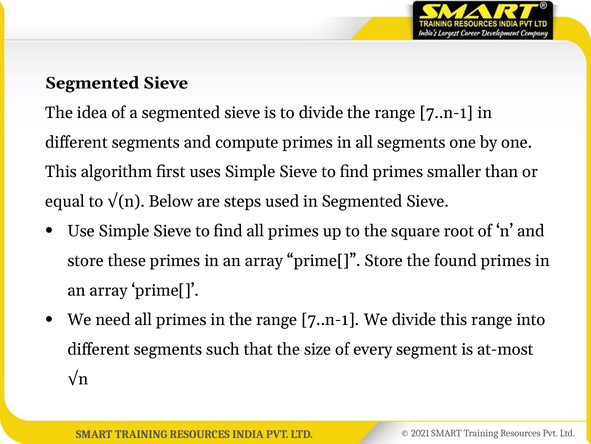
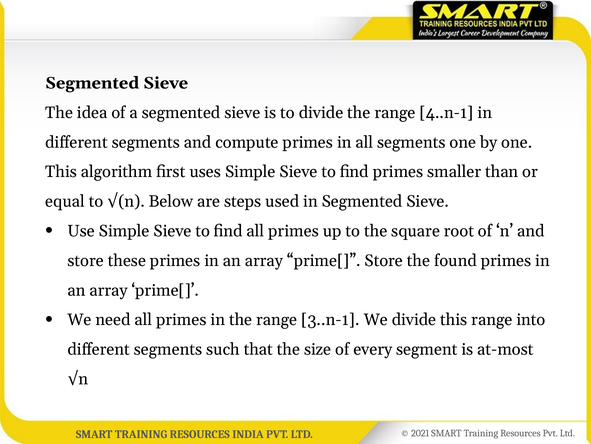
divide the range 7..n-1: 7..n-1 -> 4..n-1 (446, 112)
in the range 7..n-1: 7..n-1 -> 3..n-1 (330, 319)
